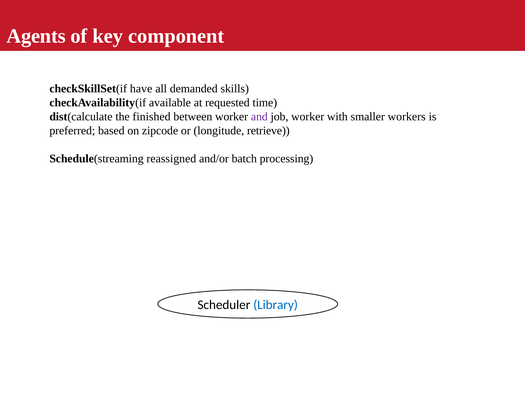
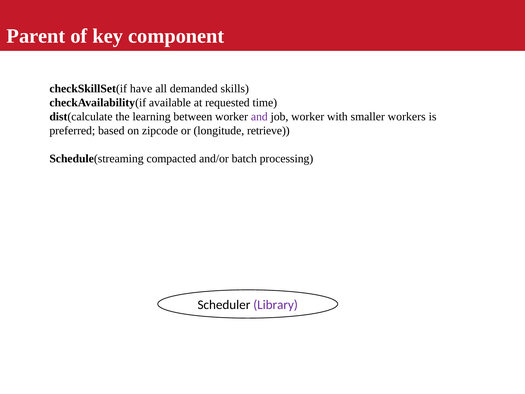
Agents: Agents -> Parent (36, 36)
finished: finished -> learning (152, 117)
reassigned: reassigned -> compacted (171, 159)
Library colour: blue -> purple (276, 305)
